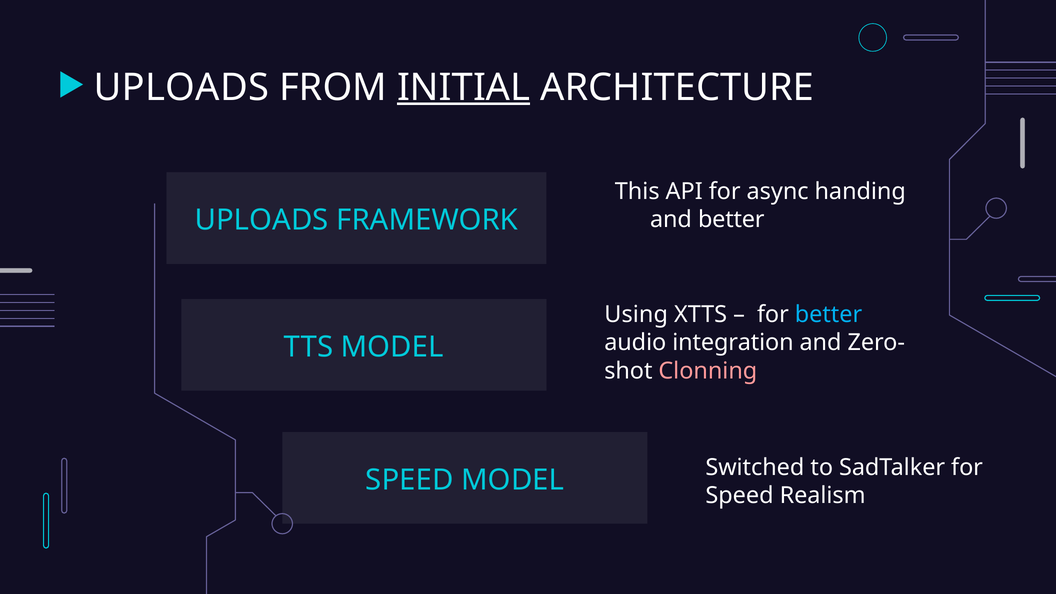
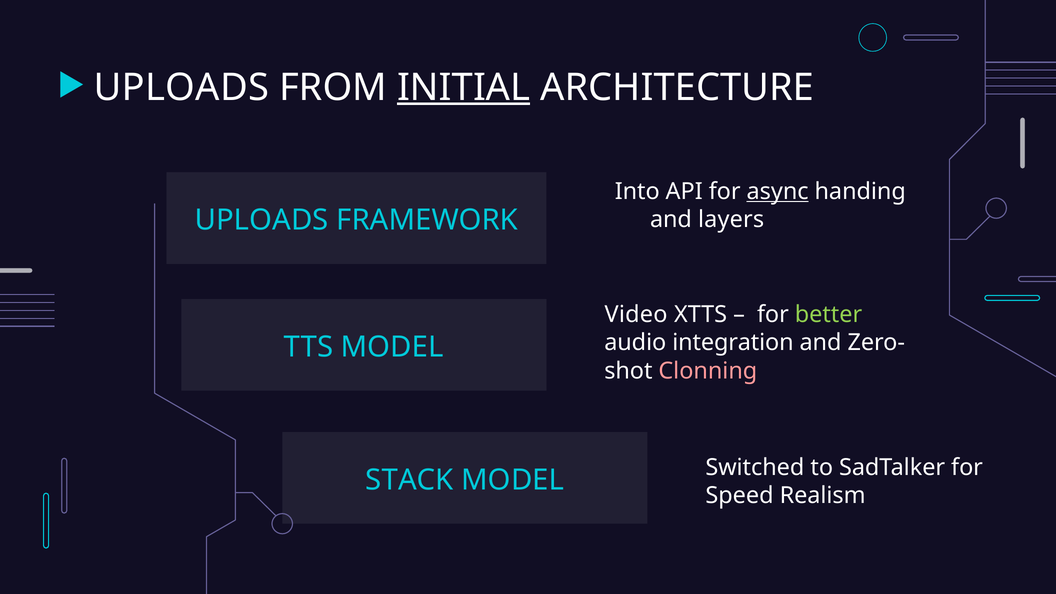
This: This -> Into (637, 191)
async underline: none -> present (778, 191)
and better: better -> layers (731, 220)
Using: Using -> Video (636, 315)
better colour: light blue -> light green (828, 315)
SPEED: SPEED -> STACK (410, 480)
